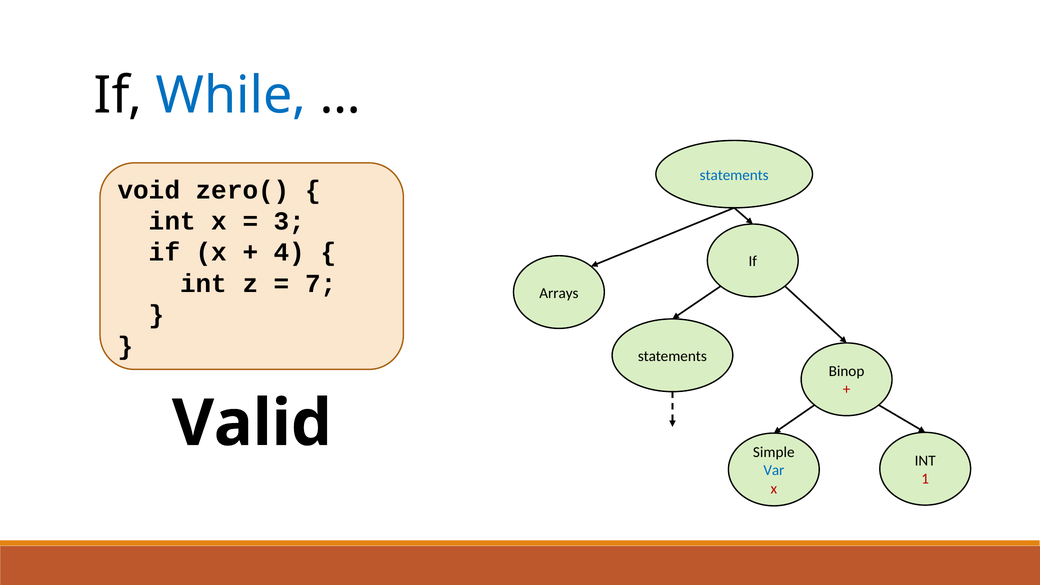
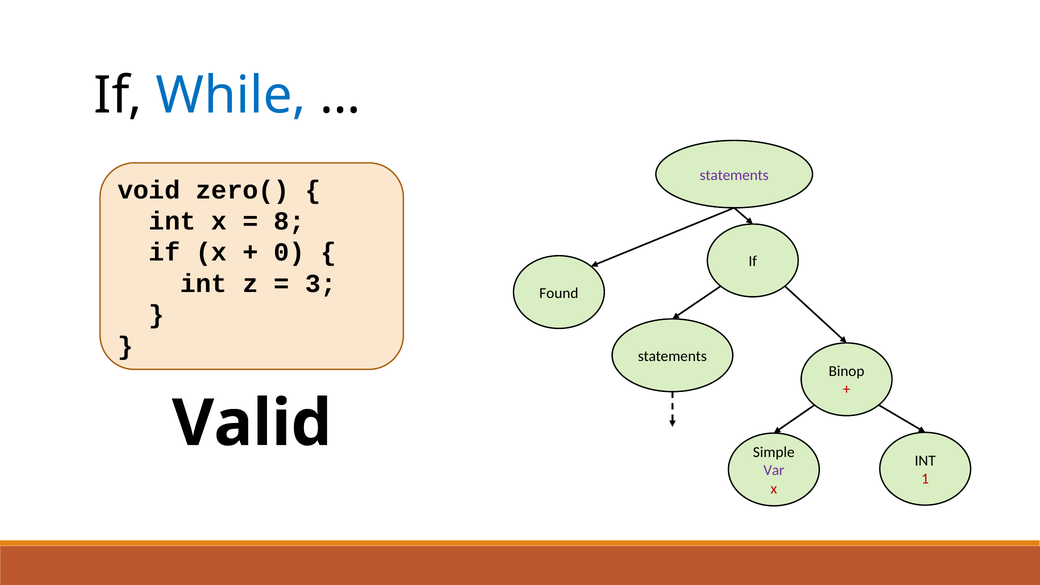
statements colour: blue -> purple (734, 175)
3: 3 -> 8 (289, 221)
4: 4 -> 0 (289, 252)
7: 7 -> 3 (321, 284)
Arrays: Arrays -> Found (559, 293)
Var colour: blue -> purple (774, 470)
